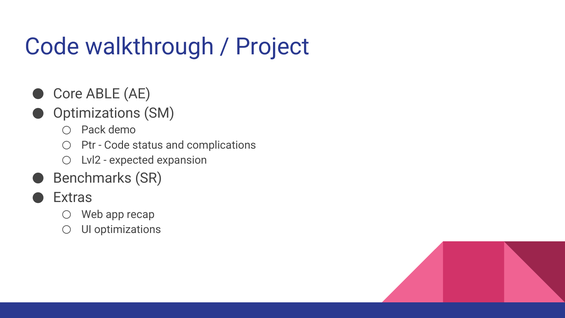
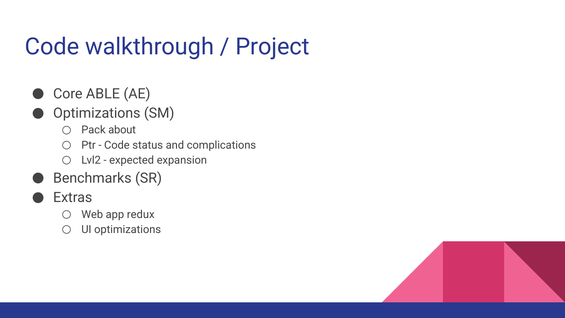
demo: demo -> about (122, 130)
recap: recap -> redux (141, 214)
